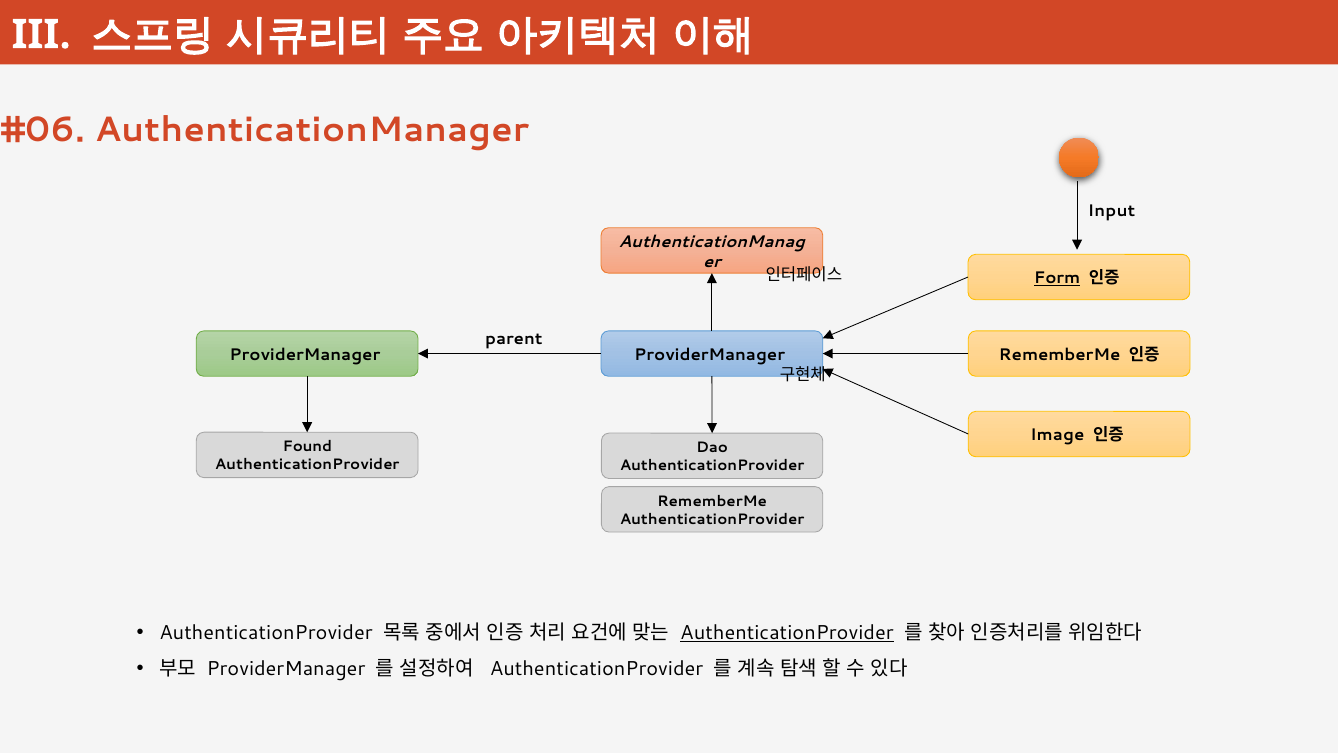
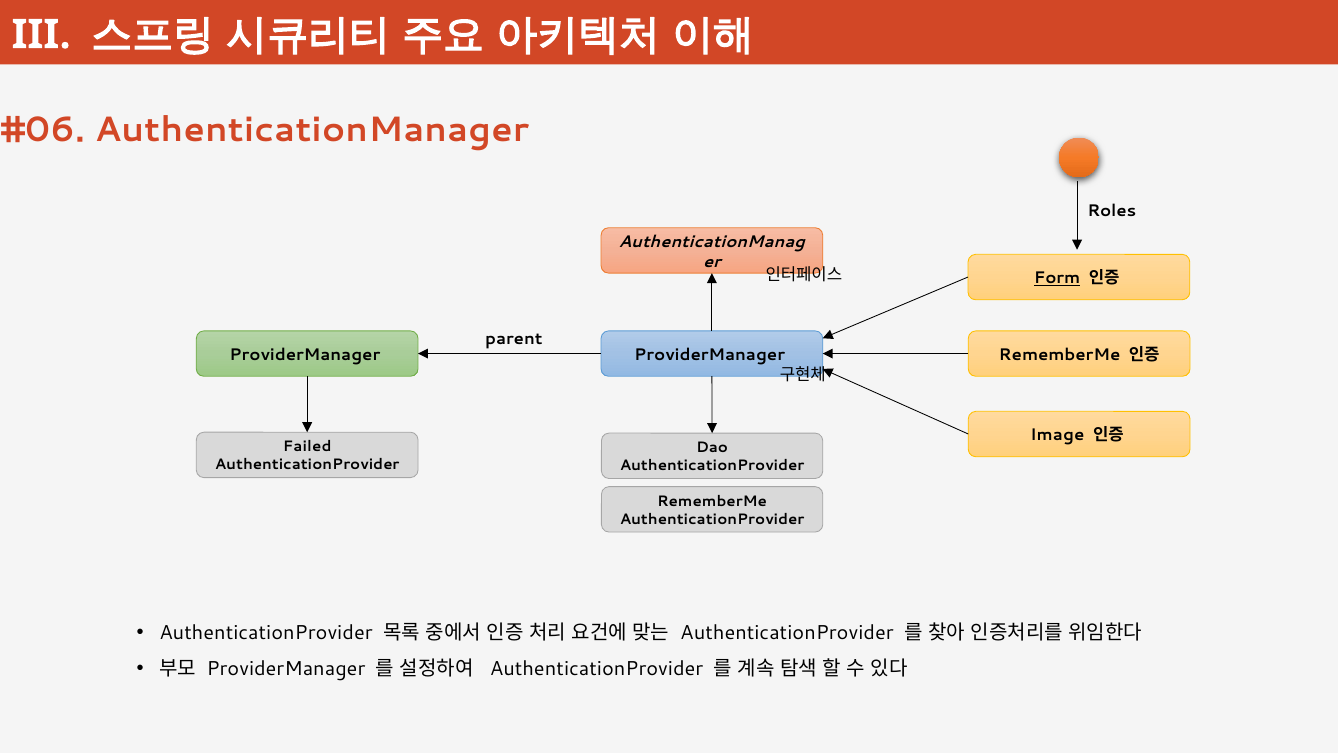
Input: Input -> Roles (1112, 211)
Found: Found -> Failed (307, 447)
AuthenticationProvider underline: present -> none (787, 632)
